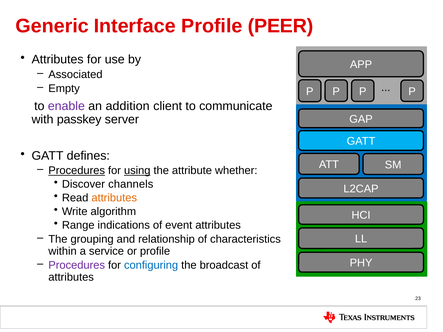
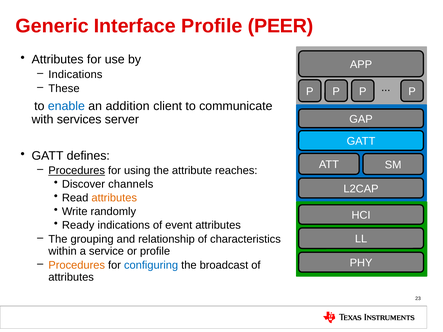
Associated: Associated -> Indications (75, 74)
Empty: Empty -> These (64, 89)
enable colour: purple -> blue (66, 106)
passkey: passkey -> services (79, 119)
using underline: present -> none (137, 171)
whether: whether -> reaches (236, 171)
algorithm: algorithm -> randomly (113, 212)
Range: Range -> Ready (78, 225)
Procedures colour: purple -> orange (77, 266)
